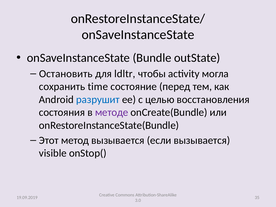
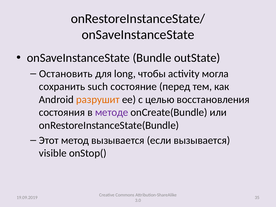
ldltr: ldltr -> long (125, 74)
time: time -> such (98, 87)
разрушит colour: blue -> orange (98, 100)
